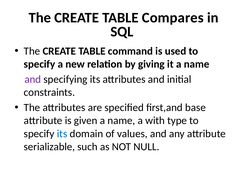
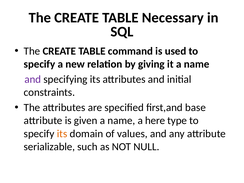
Compares: Compares -> Necessary (173, 18)
with: with -> here (155, 121)
its colour: blue -> orange (62, 134)
